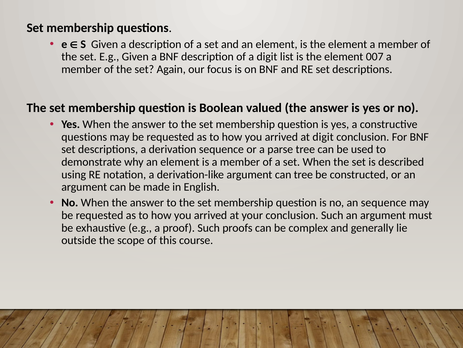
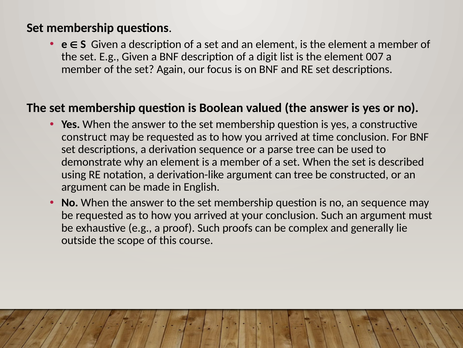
questions: questions -> construct (84, 137)
at digit: digit -> time (323, 137)
